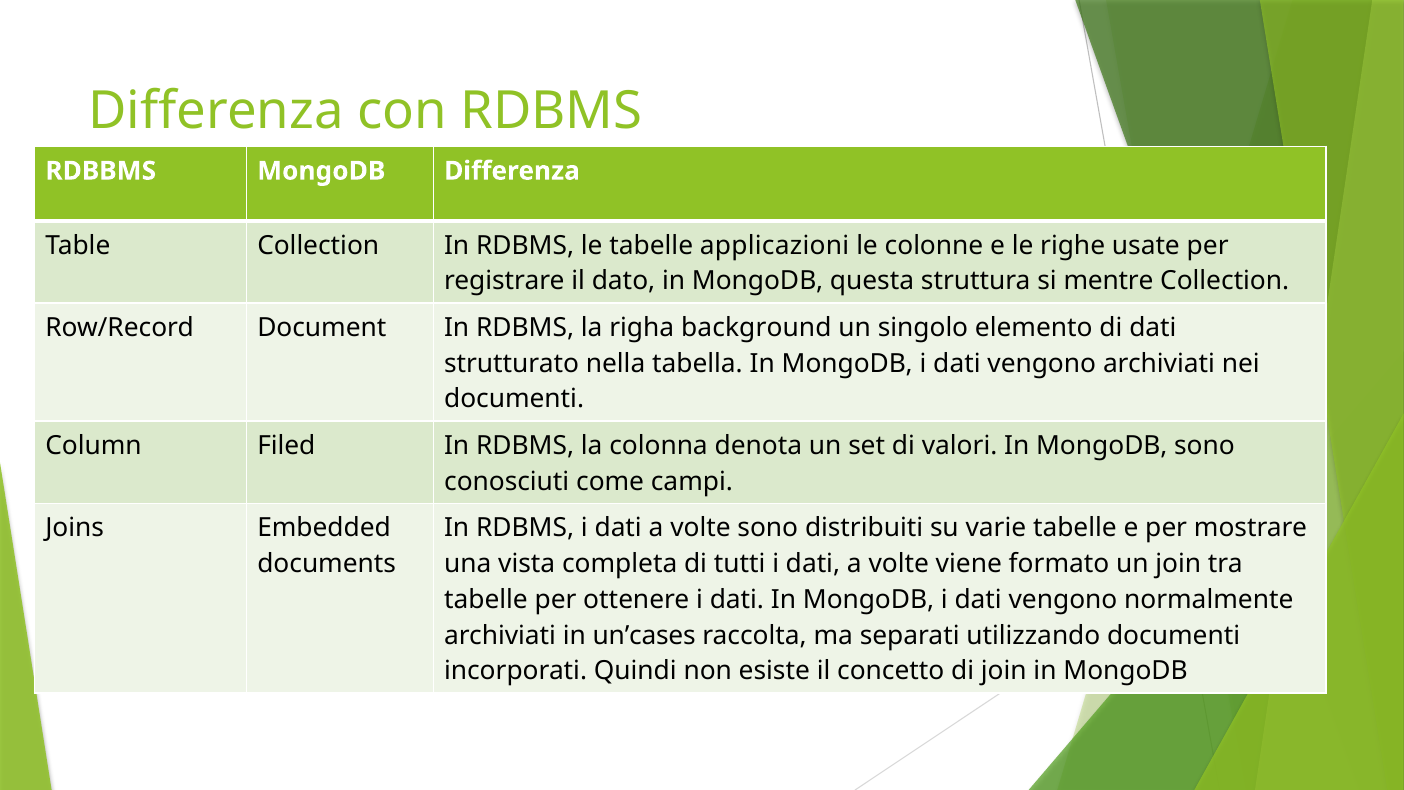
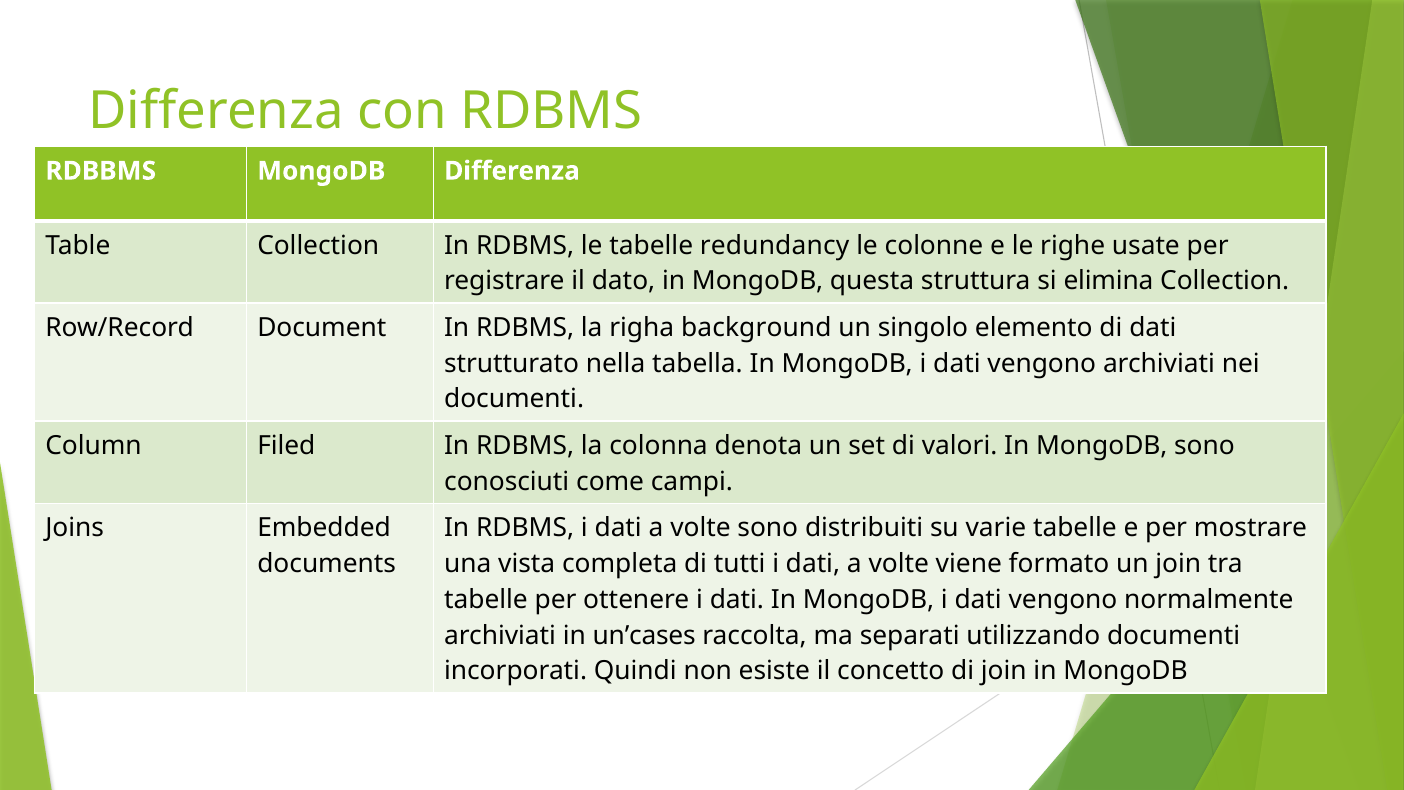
applicazioni: applicazioni -> redundancy (775, 245)
mentre: mentre -> elimina (1109, 281)
